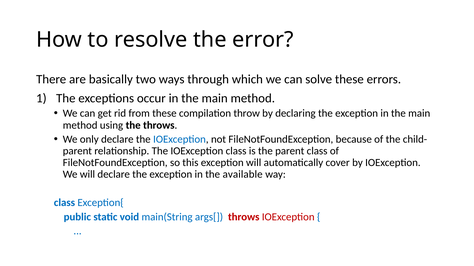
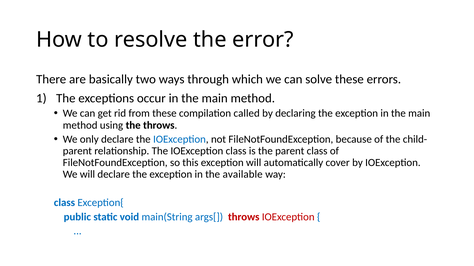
throw: throw -> called (247, 114)
